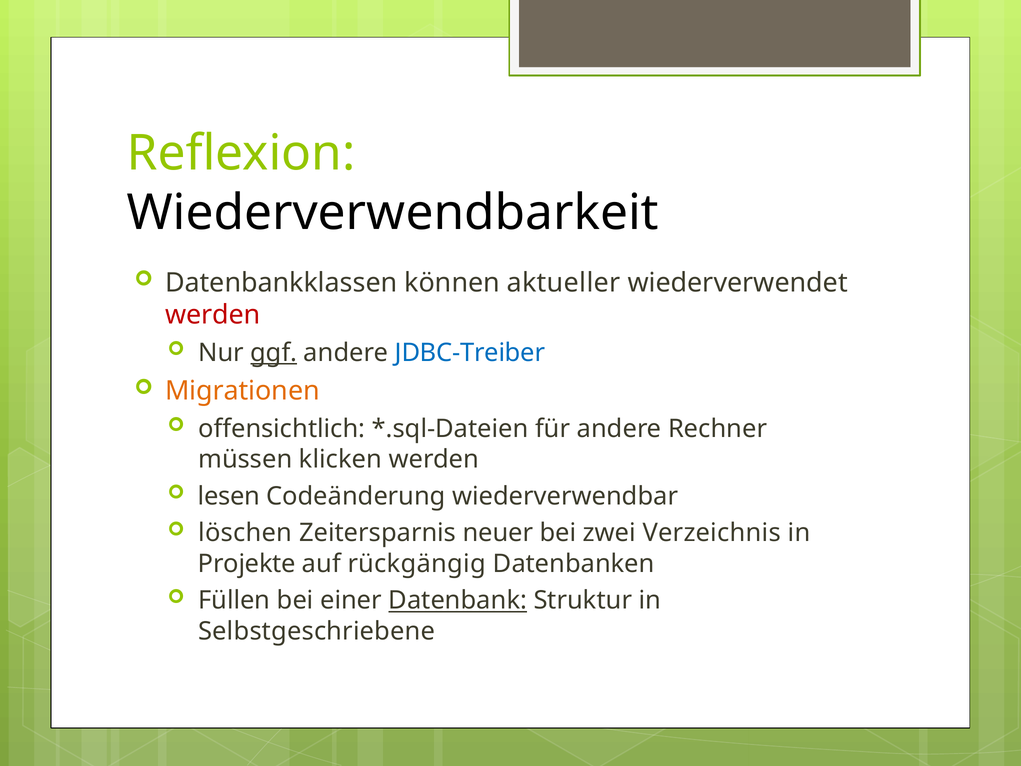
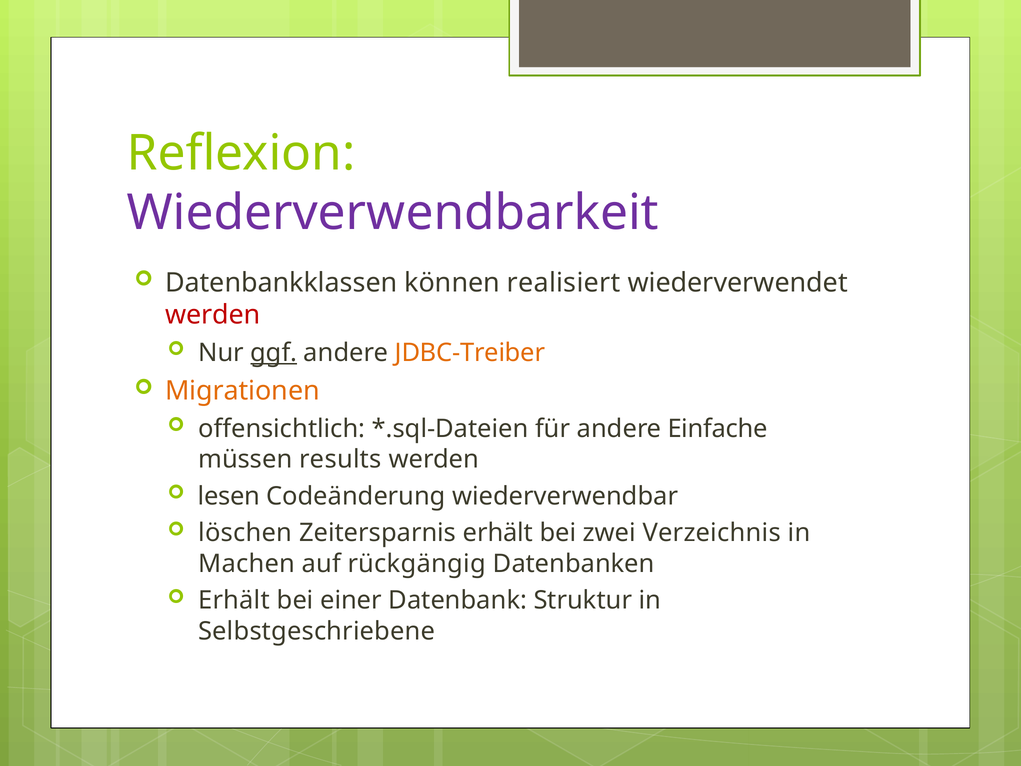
Wiederverwendbarkeit colour: black -> purple (393, 213)
aktueller: aktueller -> realisiert (564, 283)
JDBC-Treiber colour: blue -> orange (470, 353)
Rechner: Rechner -> Einfache (718, 429)
klicken: klicken -> results (340, 459)
Zeitersparnis neuer: neuer -> erhält (498, 533)
Projekte: Projekte -> Machen (247, 563)
Füllen: Füllen -> Erhält (234, 600)
Datenbank underline: present -> none (458, 600)
